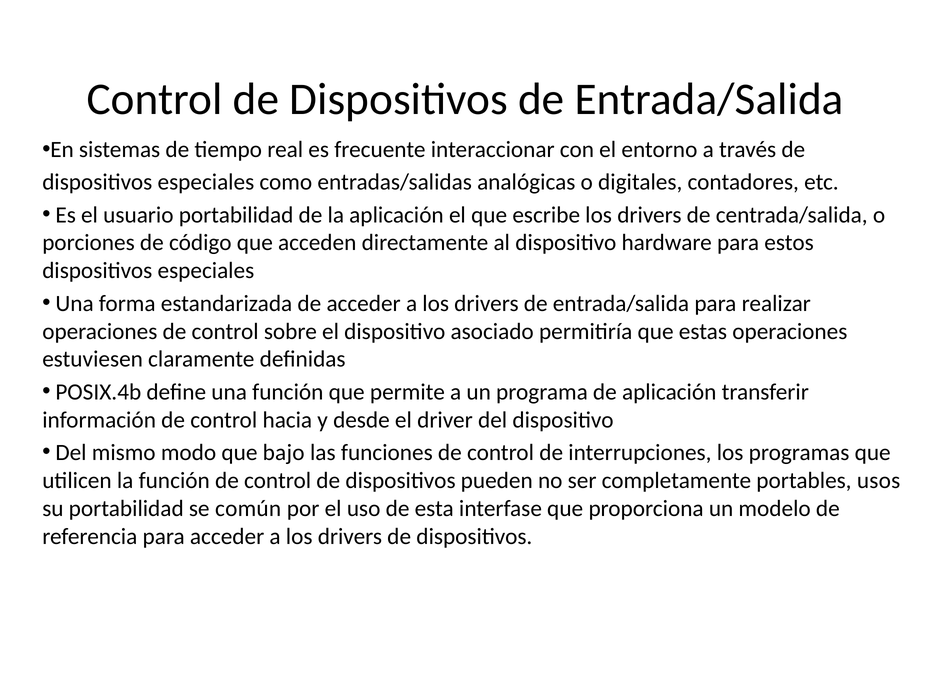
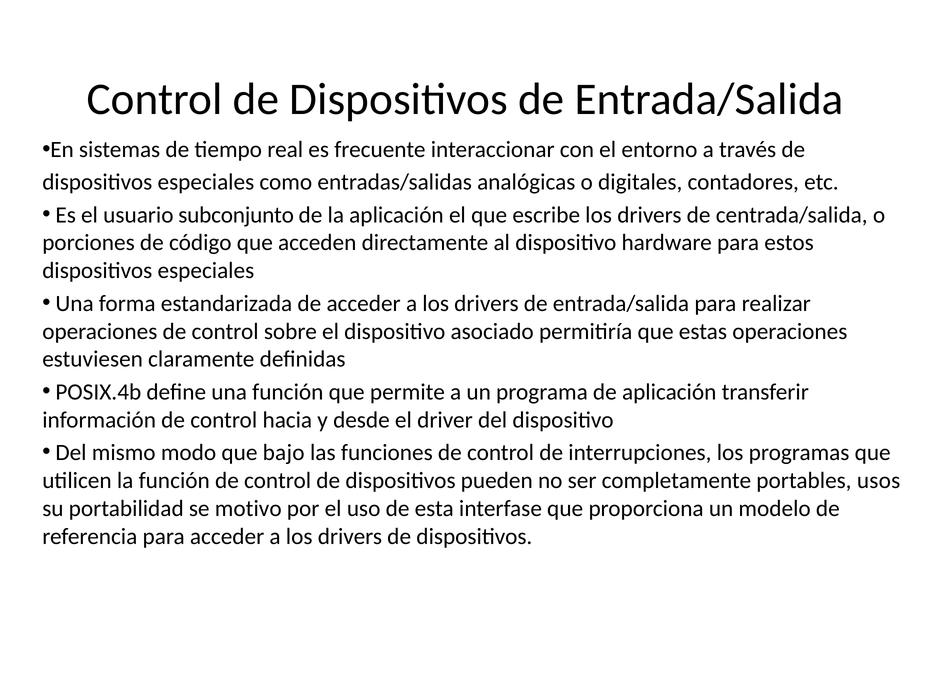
usuario portabilidad: portabilidad -> subconjunto (236, 215)
común: común -> motivo (248, 508)
